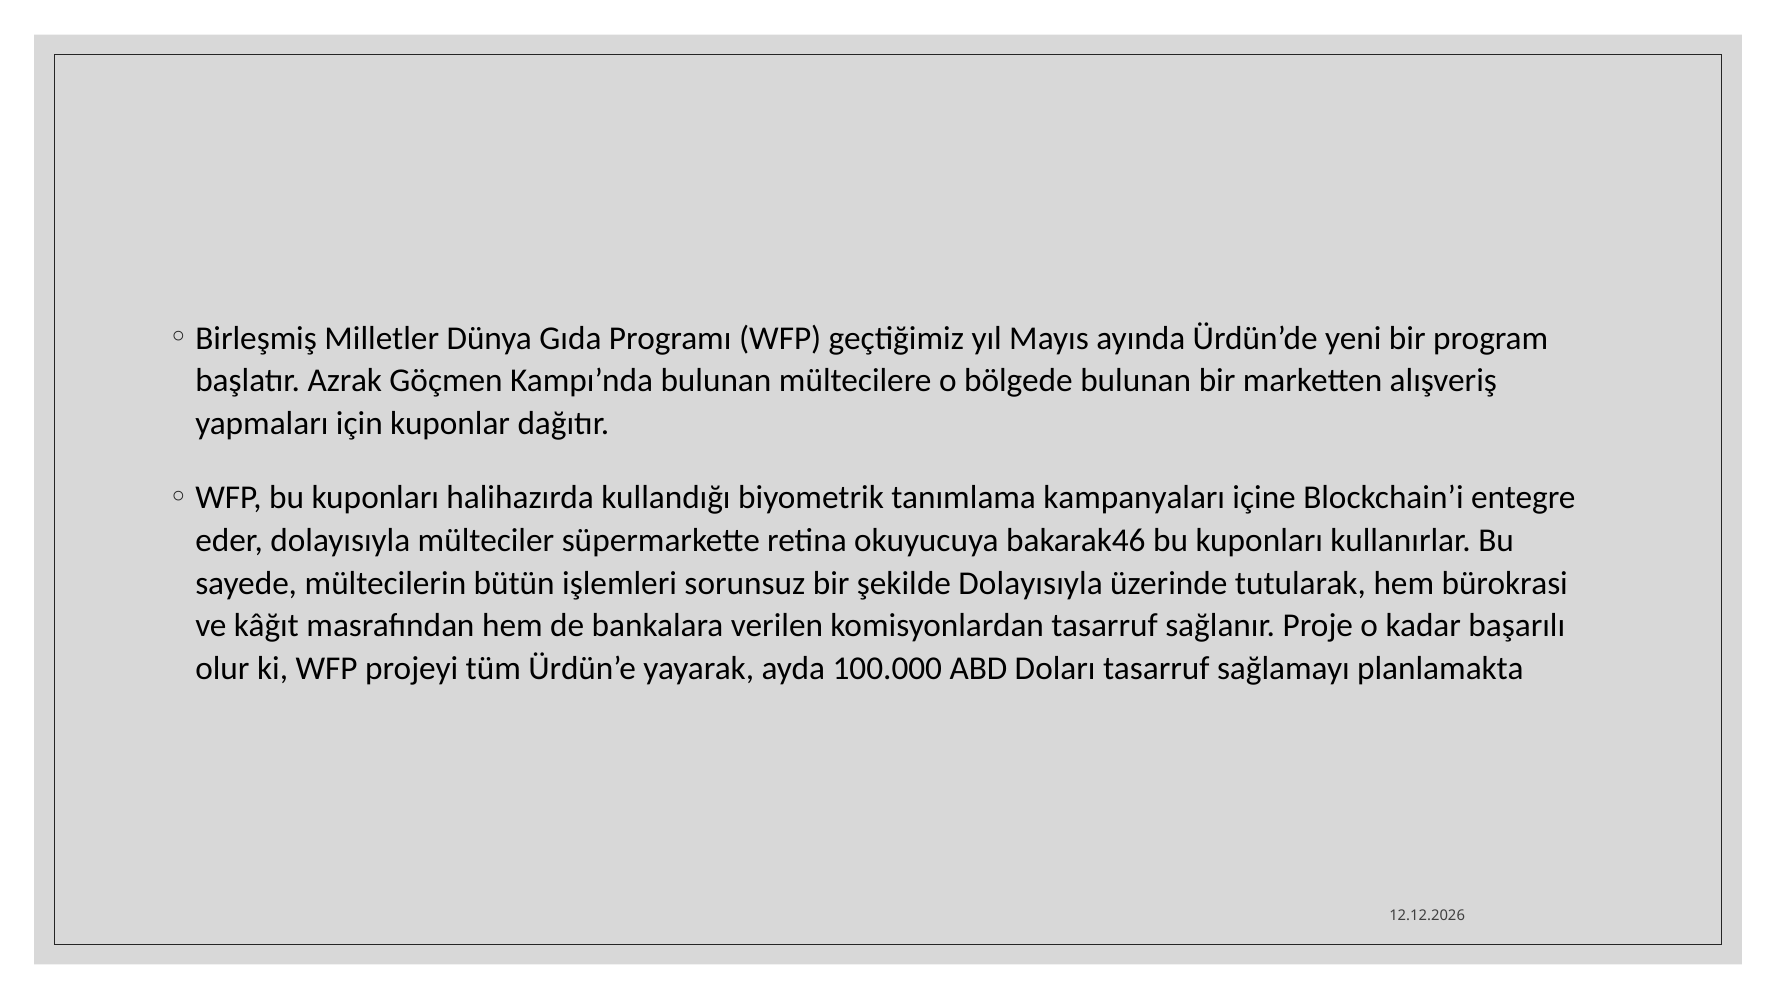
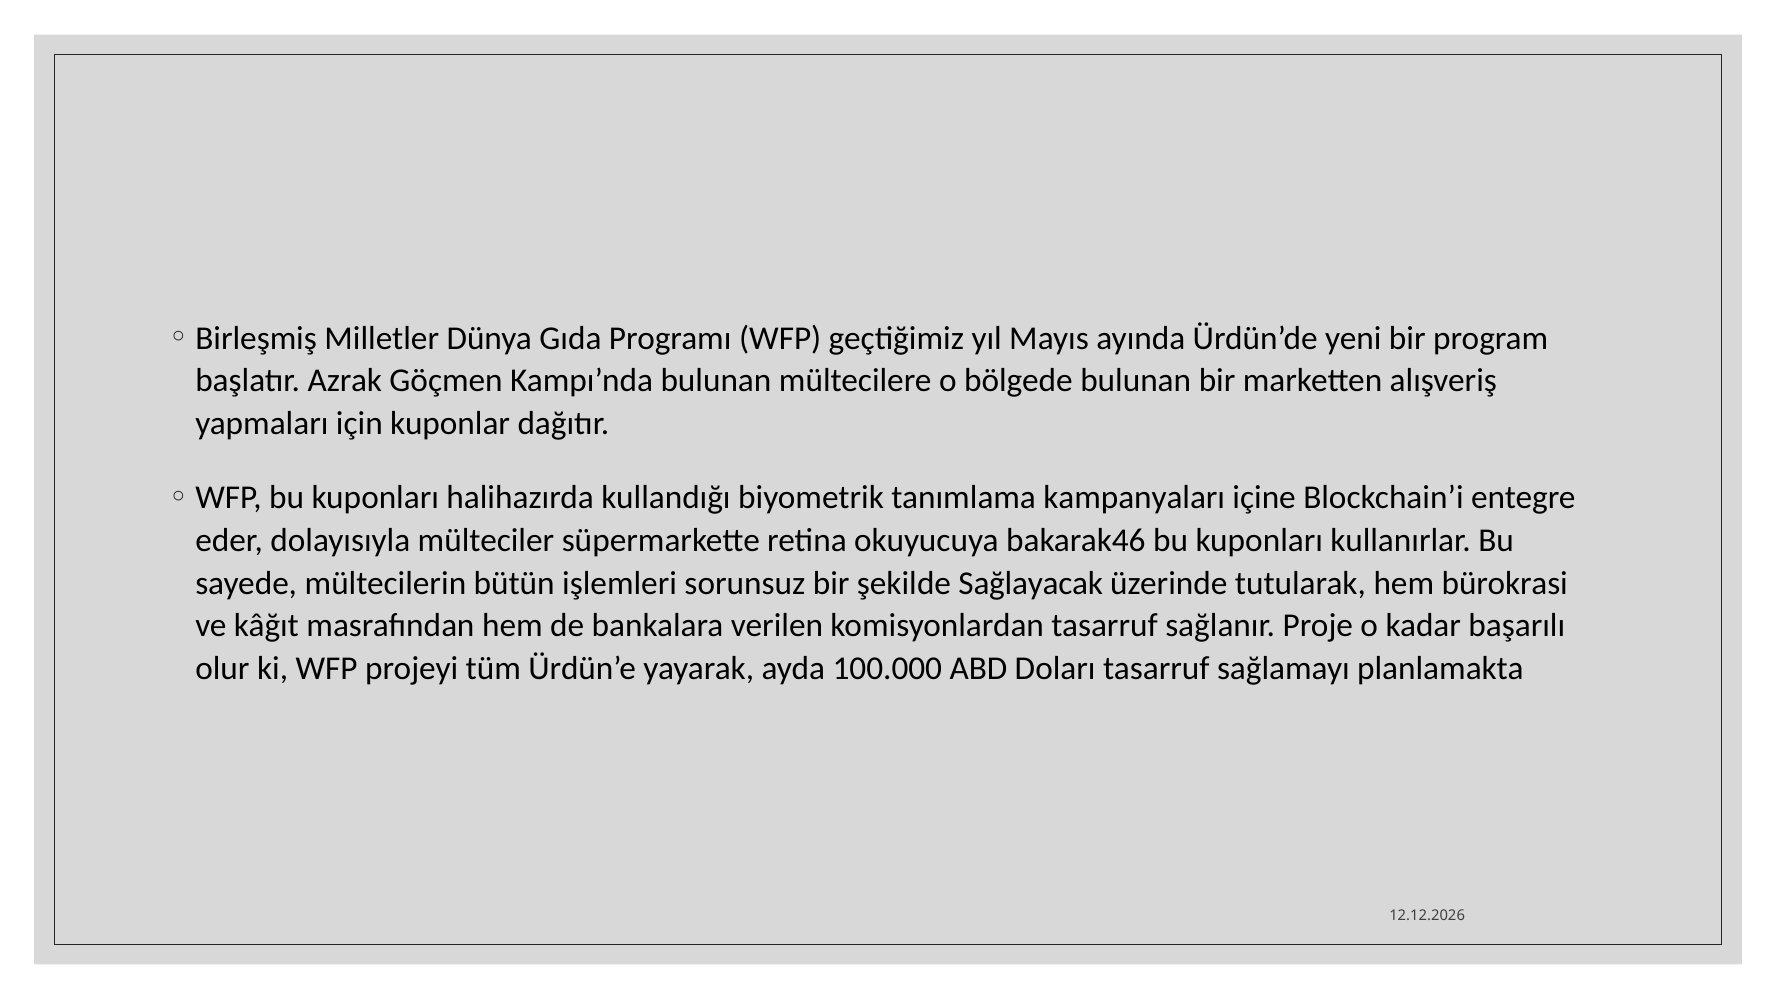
şekilde Dolayısıyla: Dolayısıyla -> Sağlayacak (1031, 583)
